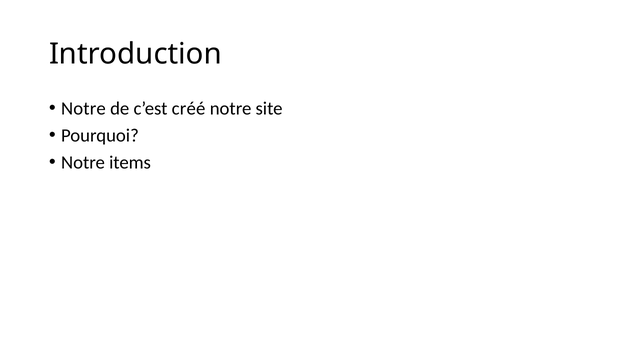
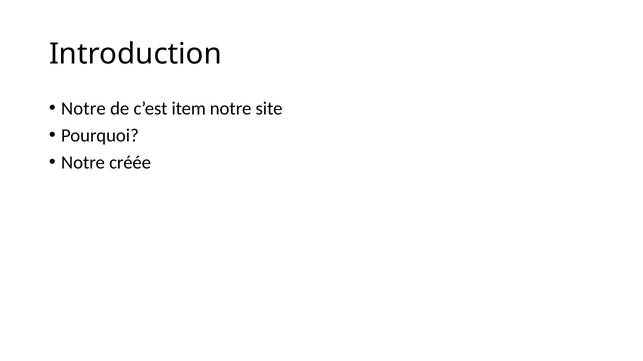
créé: créé -> item (189, 109)
items: items -> créée (130, 163)
